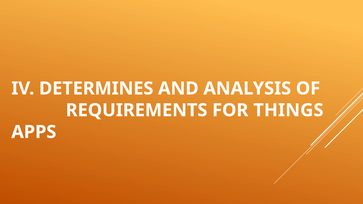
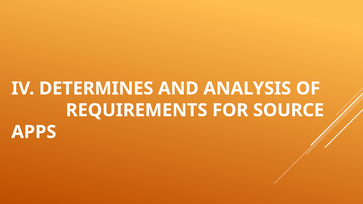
THINGS: THINGS -> SOURCE (289, 110)
